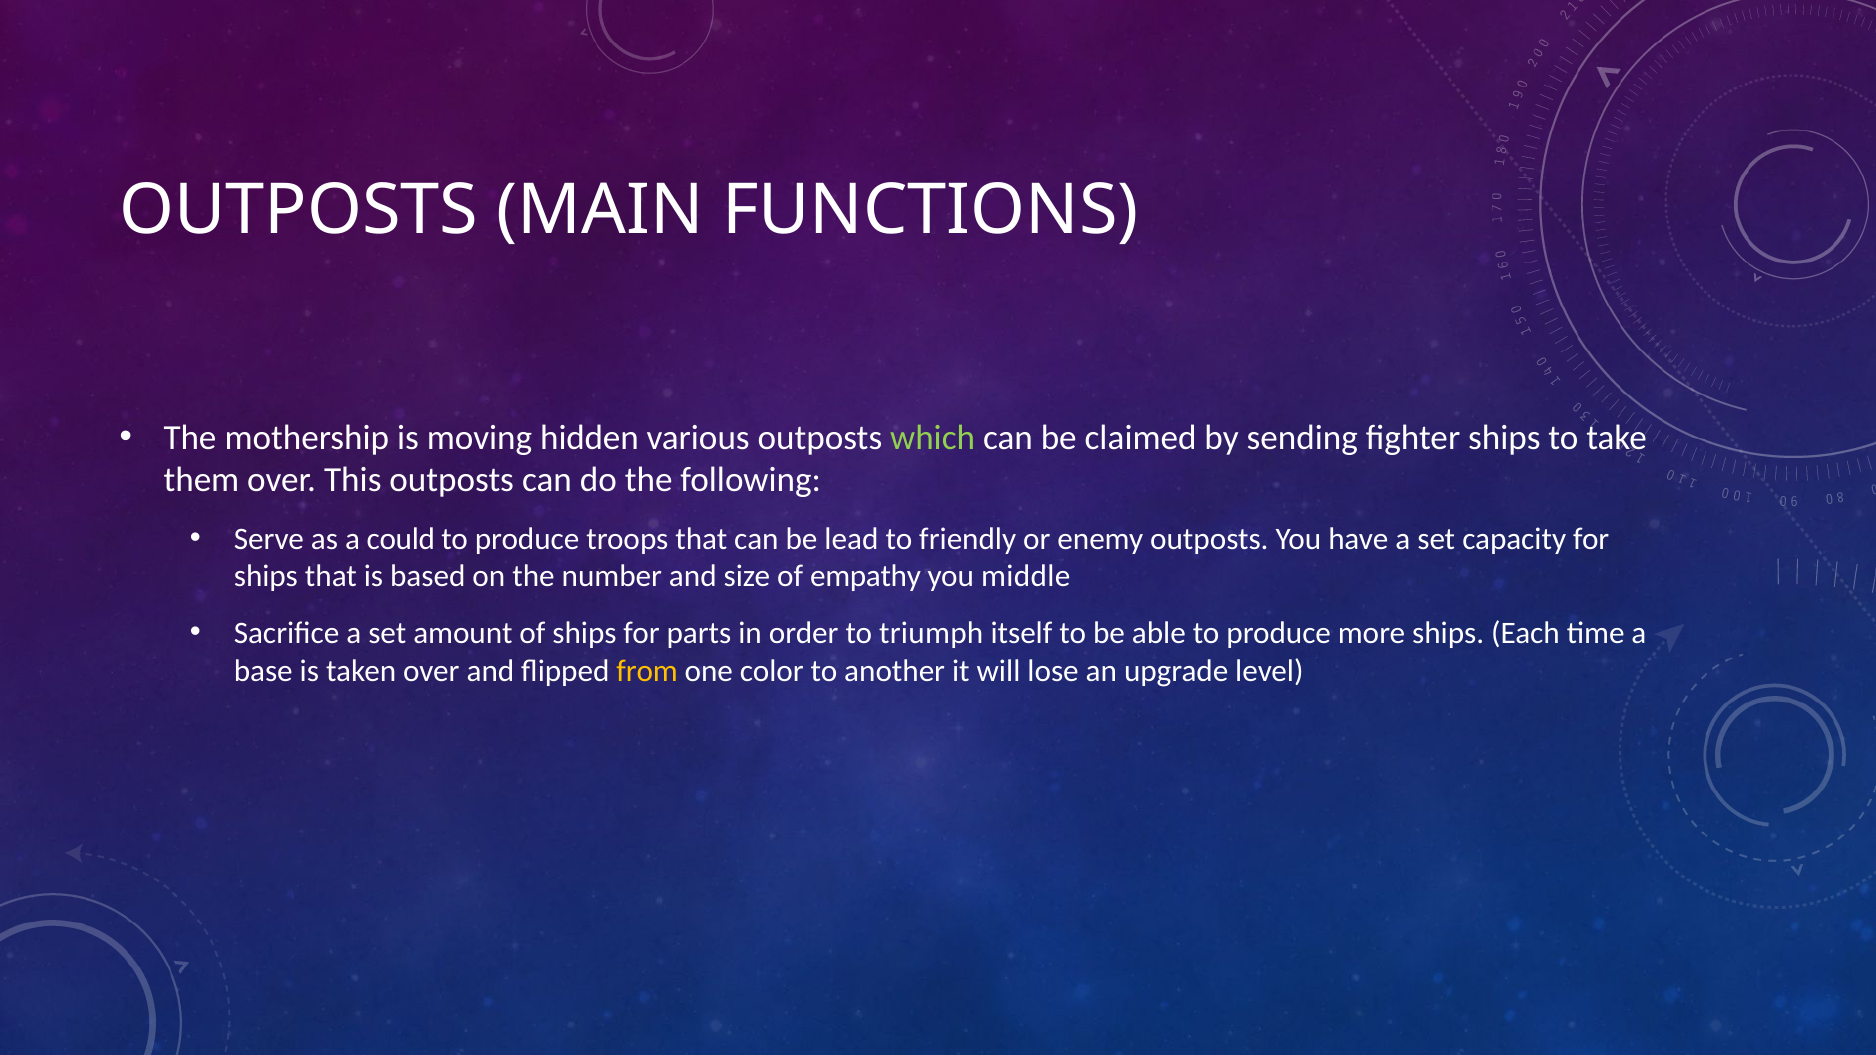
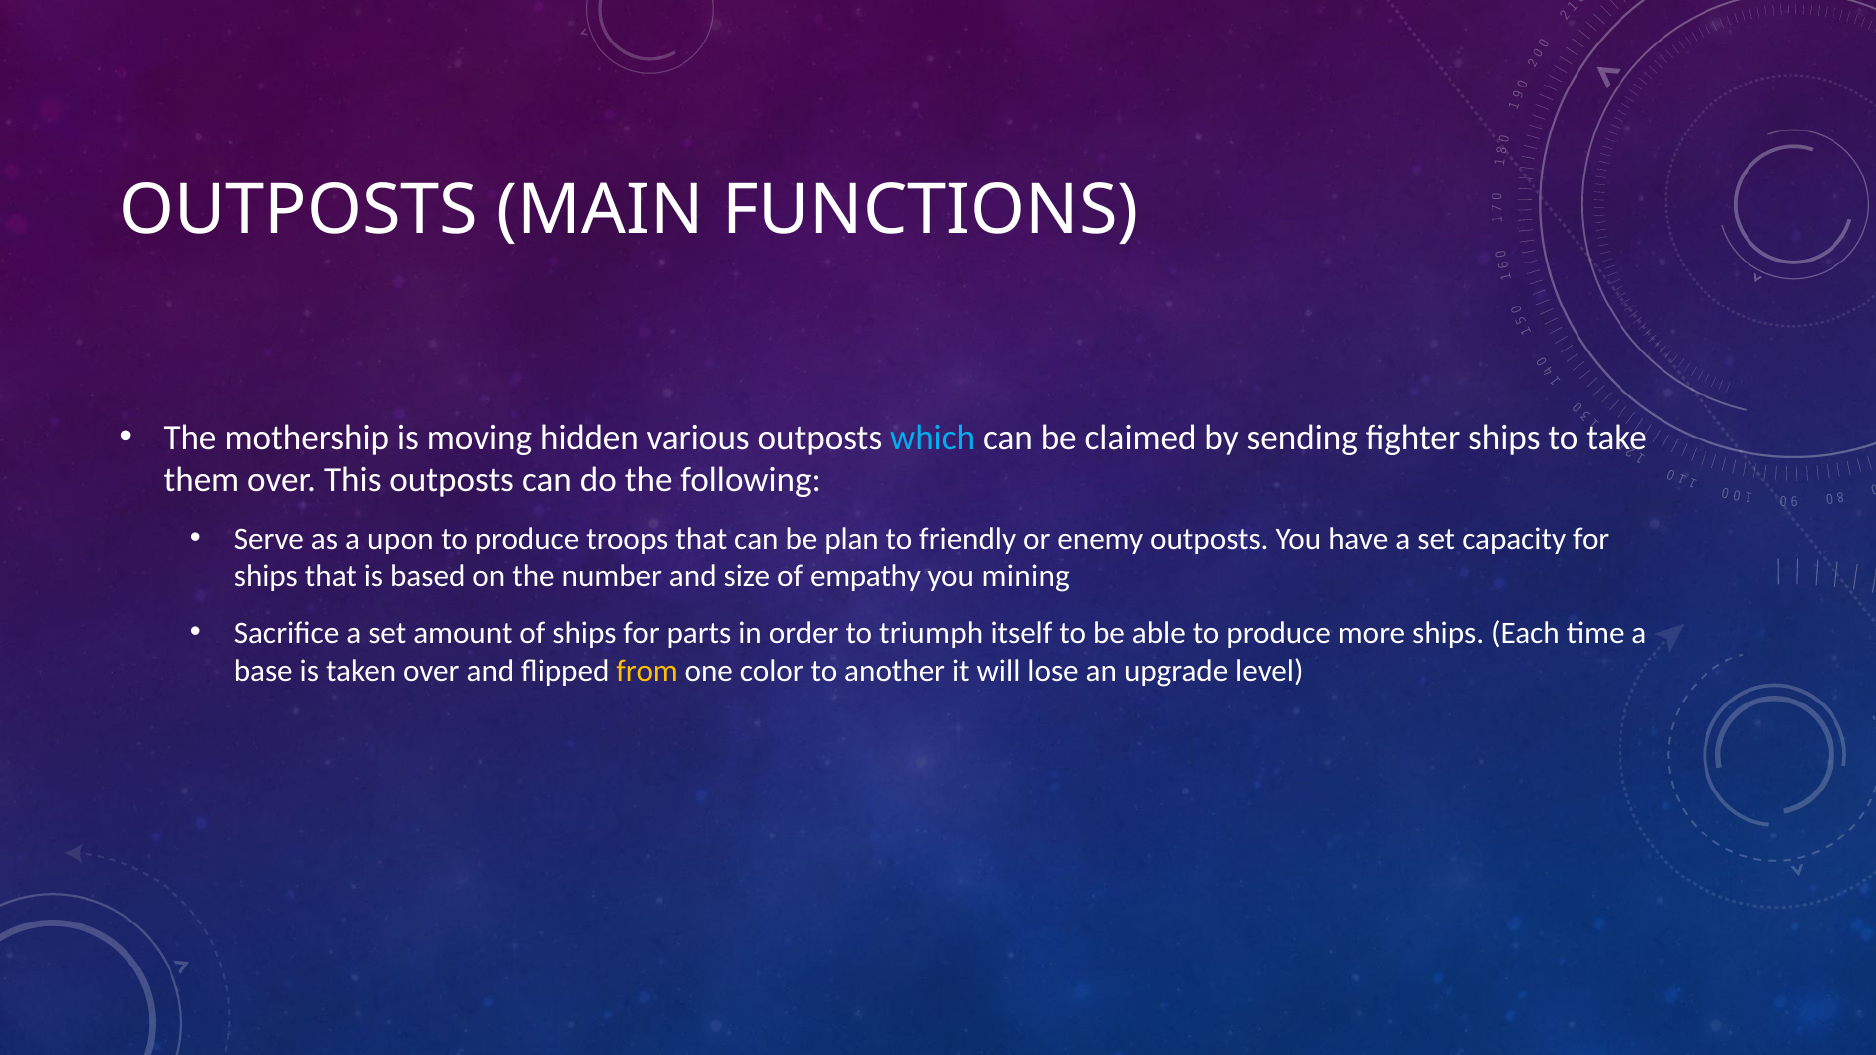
which colour: light green -> light blue (933, 438)
could: could -> upon (401, 539)
lead: lead -> plan (852, 539)
middle: middle -> mining (1026, 577)
